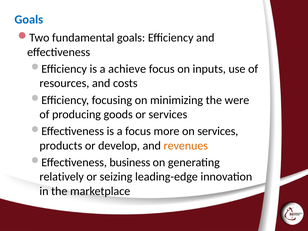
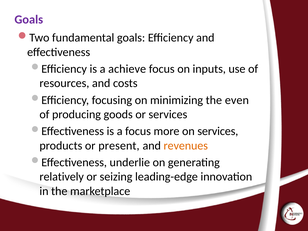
Goals colour: blue -> purple (29, 19)
were: were -> even (237, 100)
develop: develop -> present (119, 146)
business: business -> underlie (130, 162)
